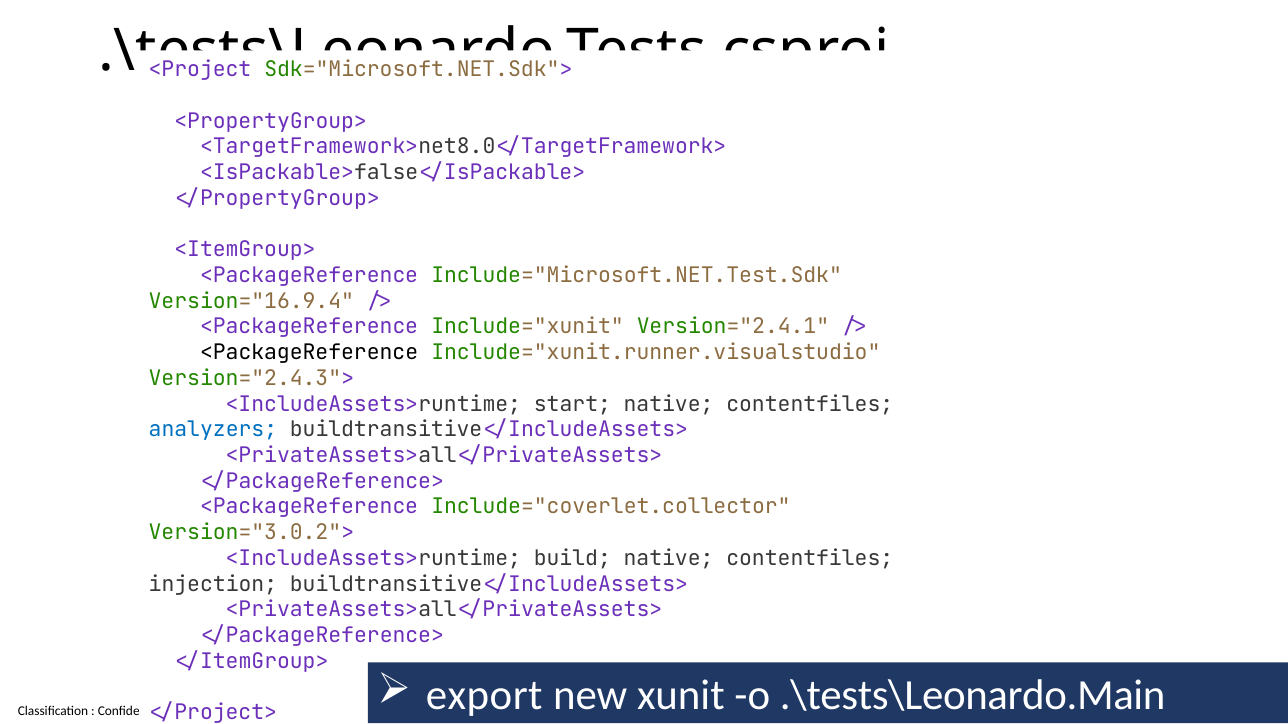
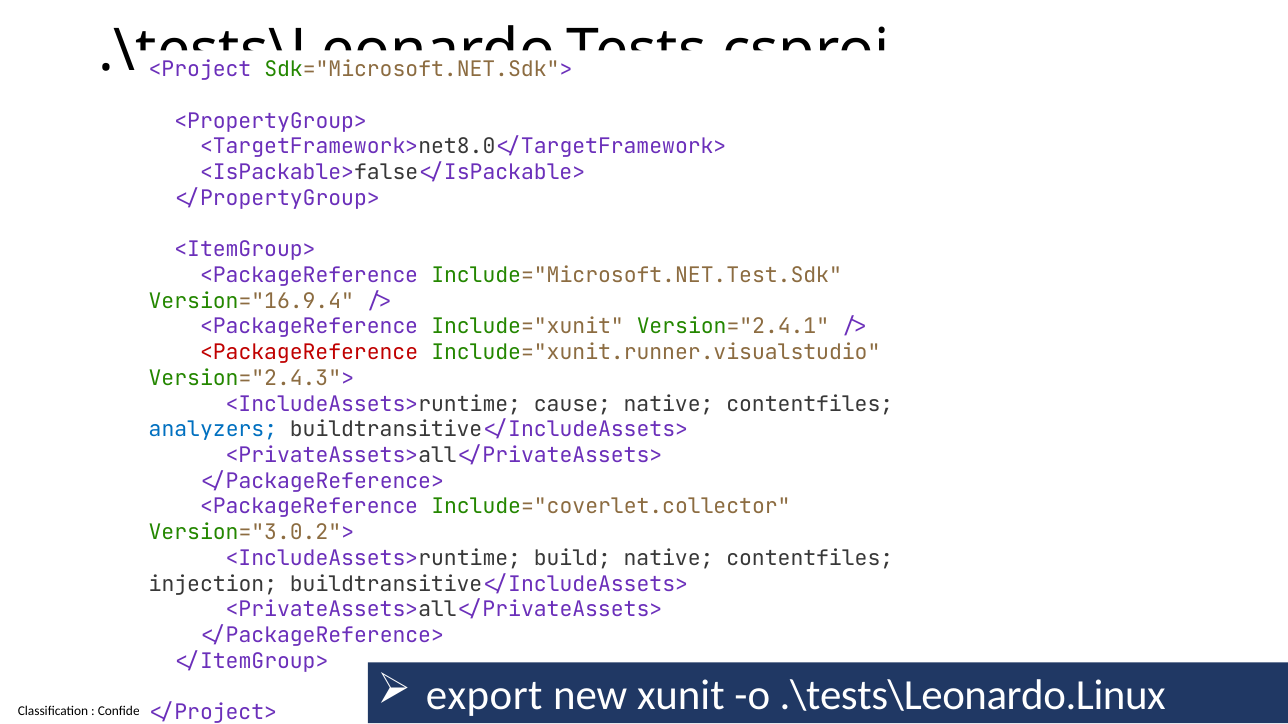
<PackageReference colour: black -> red (309, 353)
start: start -> cause (572, 404)
.\tests\Leonardo.Main: .\tests\Leonardo.Main -> .\tests\Leonardo.Linux (973, 696)
